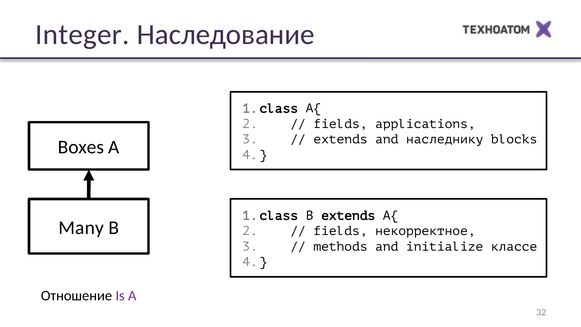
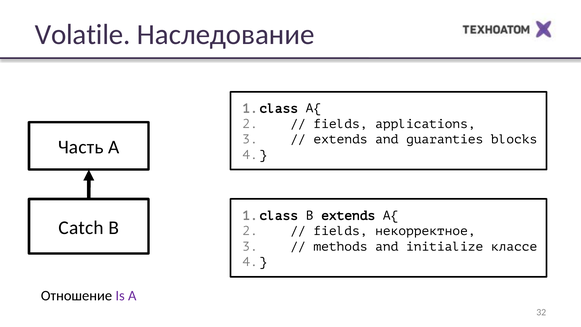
Integer: Integer -> Volatile (83, 34)
наследнику: наследнику -> guaranties (445, 139)
Boxes: Boxes -> Часть (81, 147)
Many: Many -> Catch (81, 228)
